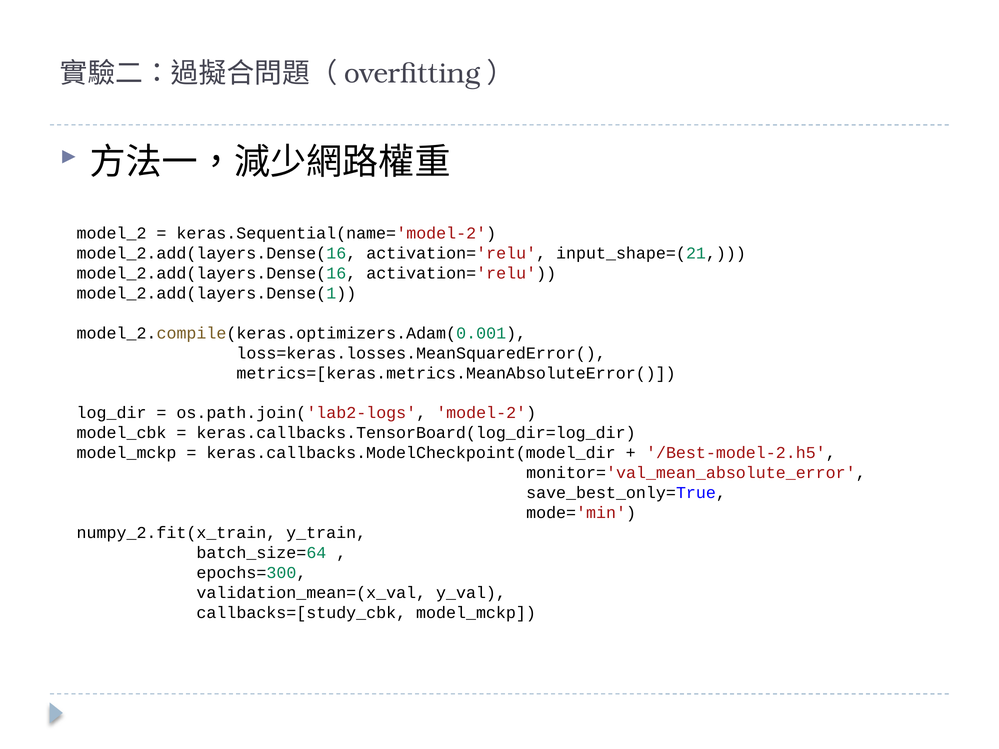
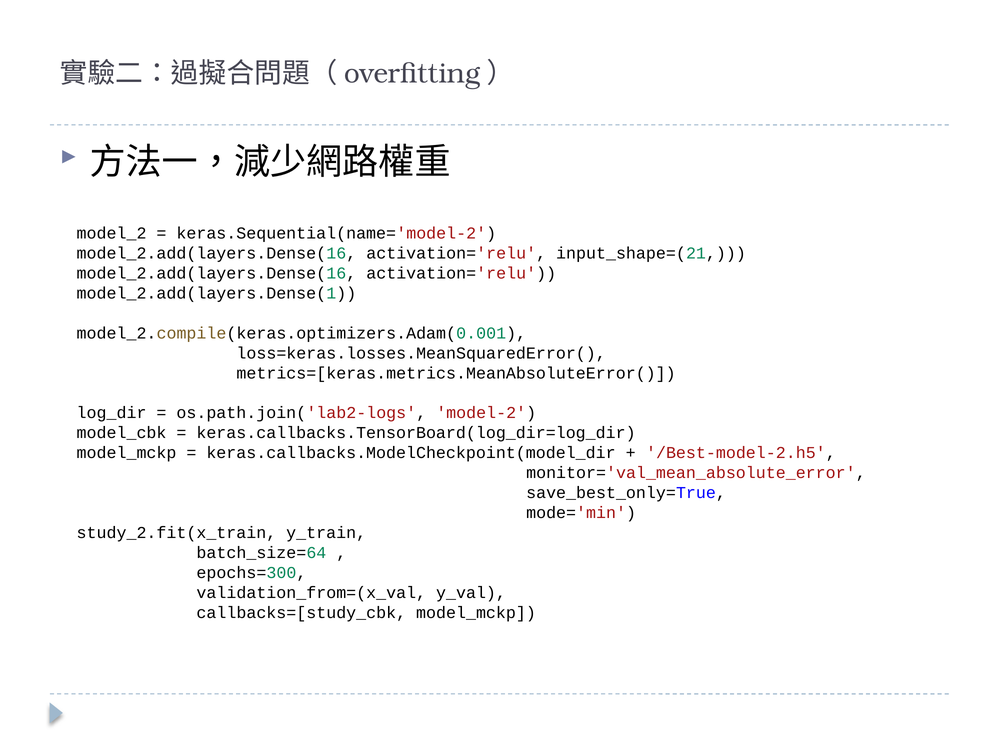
numpy_2.fit(x_train: numpy_2.fit(x_train -> study_2.fit(x_train (176, 533)
validation_mean=(x_val: validation_mean=(x_val -> validation_from=(x_val (311, 593)
